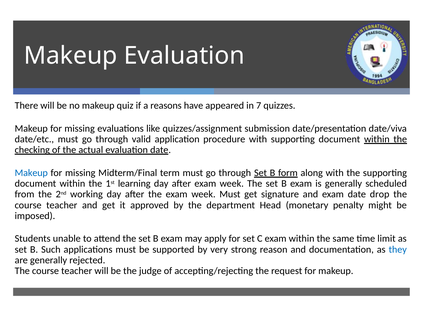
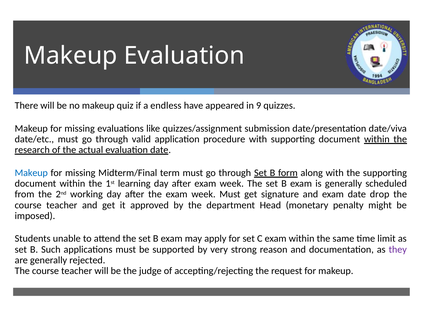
reasons: reasons -> endless (166, 106)
7: 7 -> 9 (259, 106)
checking: checking -> research (32, 150)
they colour: blue -> purple (398, 250)
